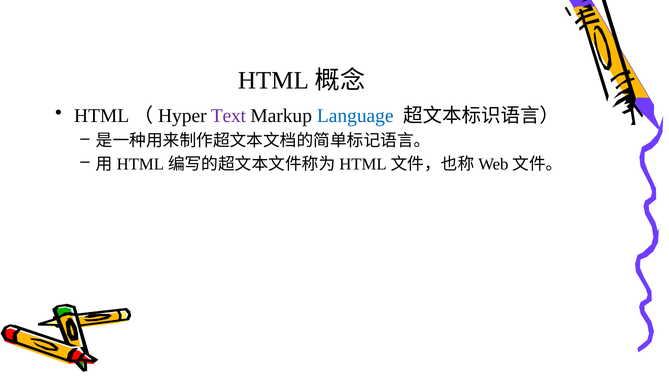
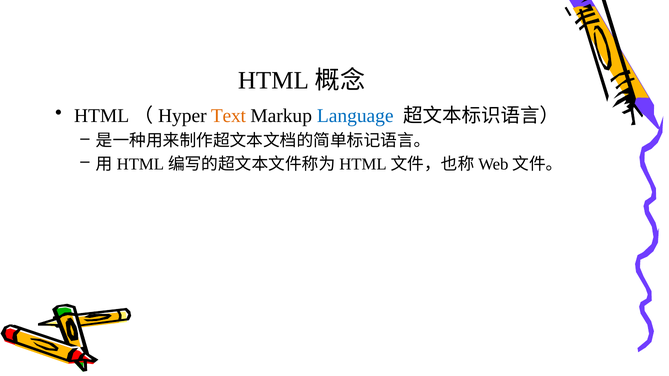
Text colour: purple -> orange (228, 116)
